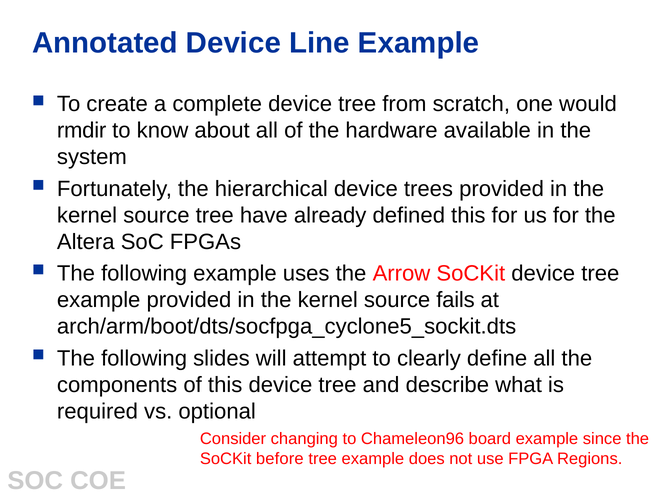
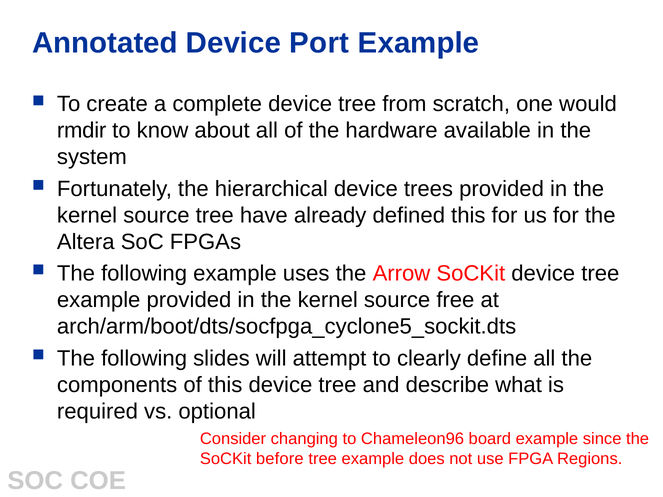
Line: Line -> Port (319, 43)
fails: fails -> free (455, 300)
